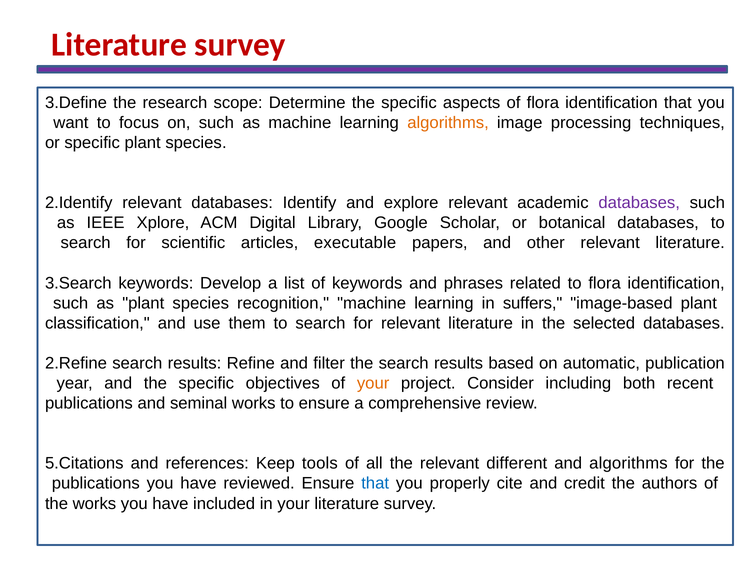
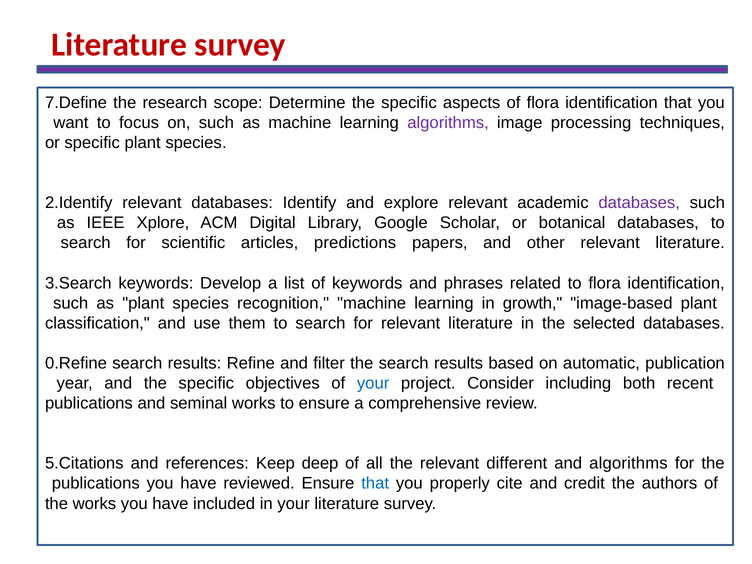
3.Define: 3.Define -> 7.Define (76, 103)
algorithms colour: orange -> purple (448, 123)
executable: executable -> predictions (355, 243)
suffers: suffers -> growth (533, 303)
2.Refine: 2.Refine -> 0.Refine (76, 363)
your colour: orange -> blue (373, 383)
tools: tools -> deep (320, 463)
